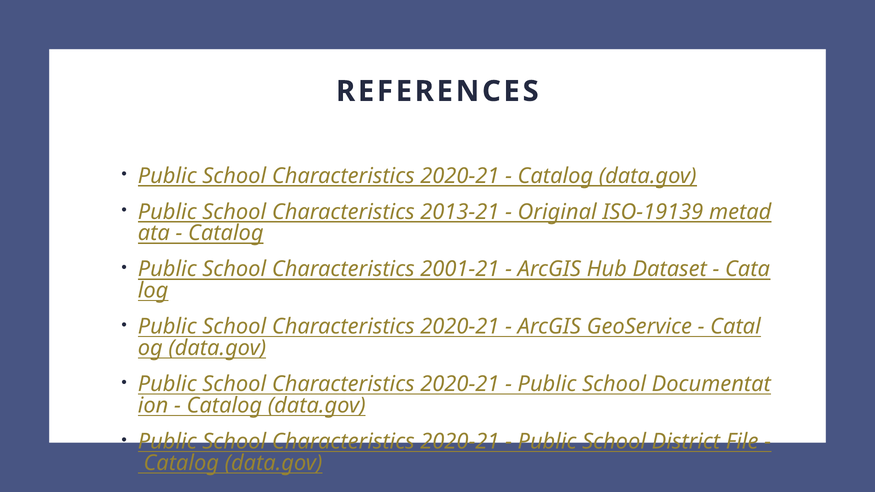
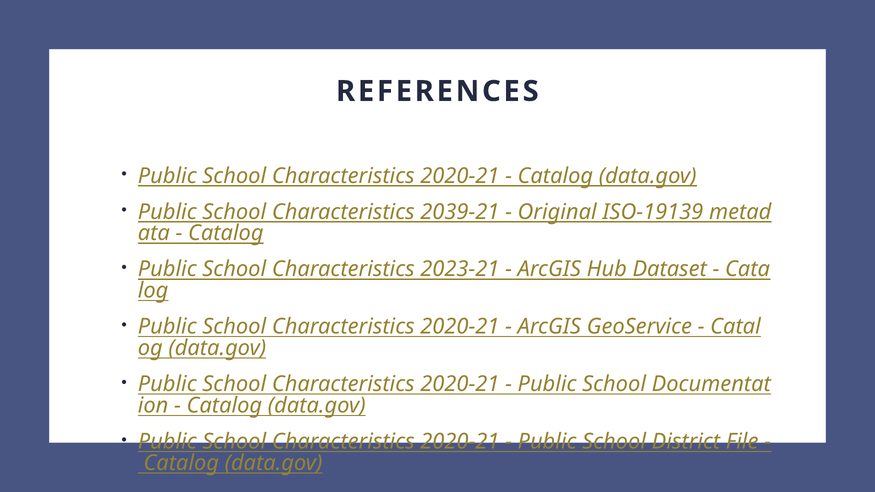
2013-21: 2013-21 -> 2039-21 (460, 212)
2001-21: 2001-21 -> 2023-21 (460, 269)
